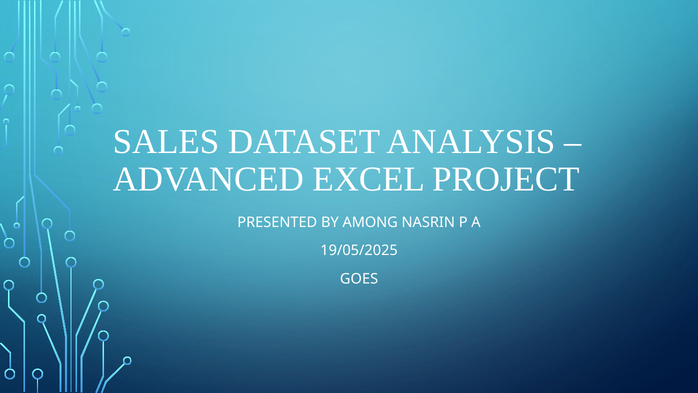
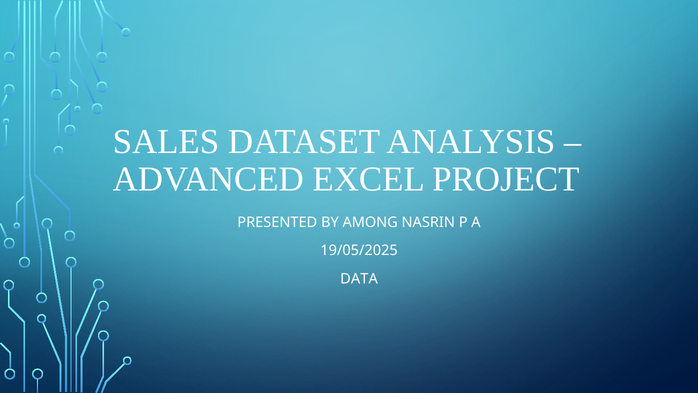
GOES: GOES -> DATA (359, 279)
